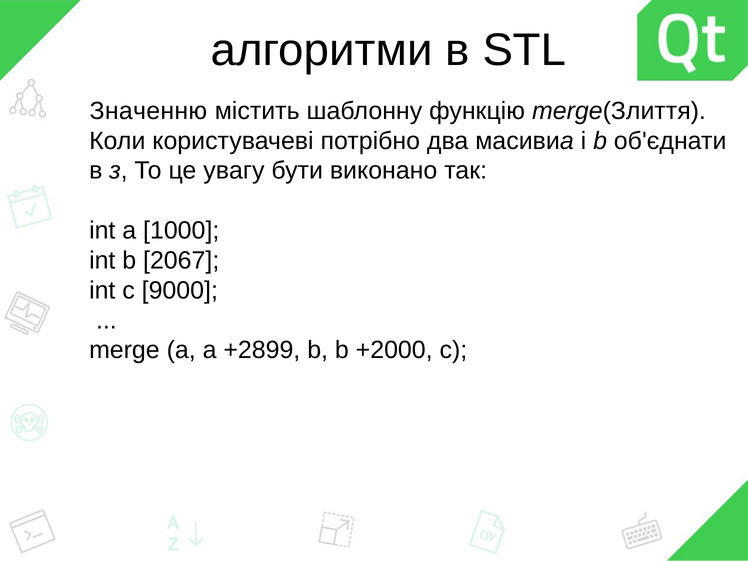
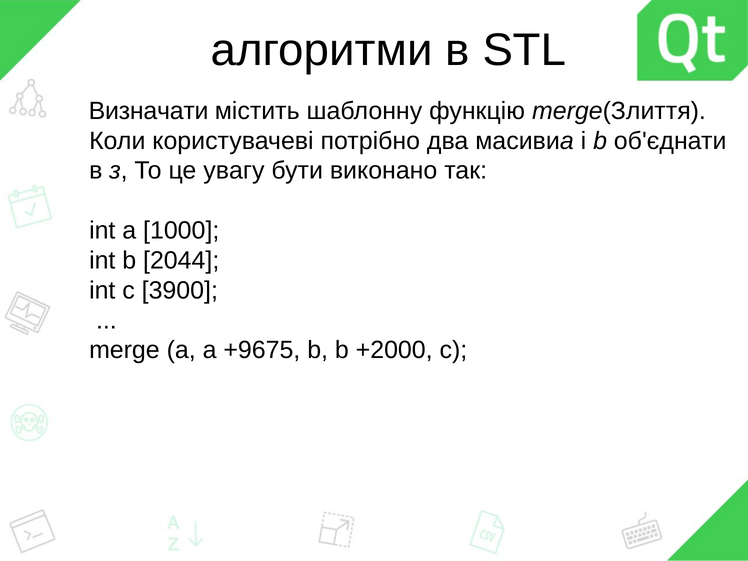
Значенню: Значенню -> Визначати (149, 111)
2067: 2067 -> 2044 (181, 260)
9000: 9000 -> 3900 (180, 290)
+2899: +2899 -> +9675 (262, 350)
